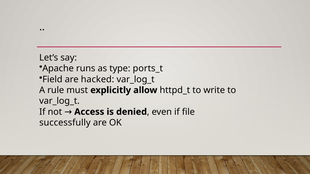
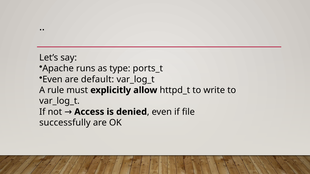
Field: Field -> Even (52, 79)
hacked: hacked -> default (97, 79)
